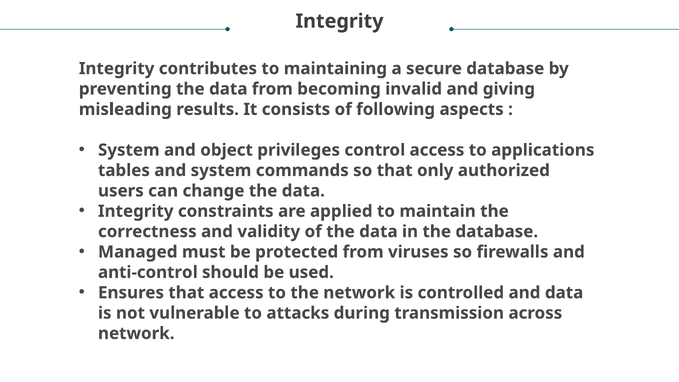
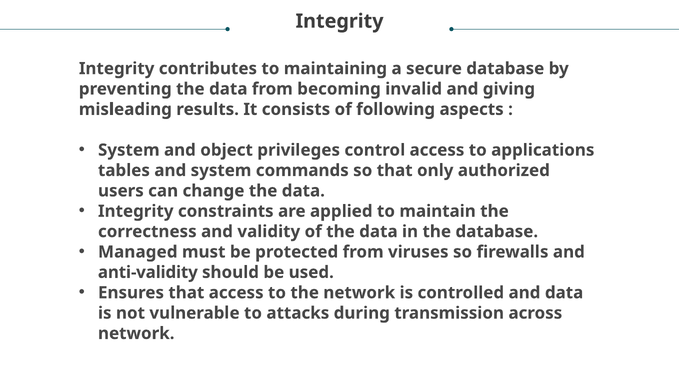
anti-control: anti-control -> anti-validity (148, 272)
